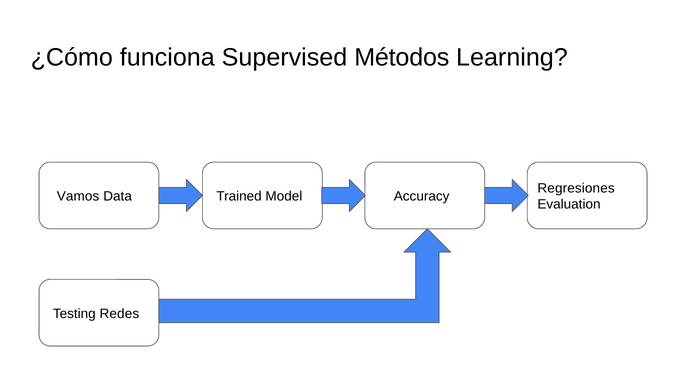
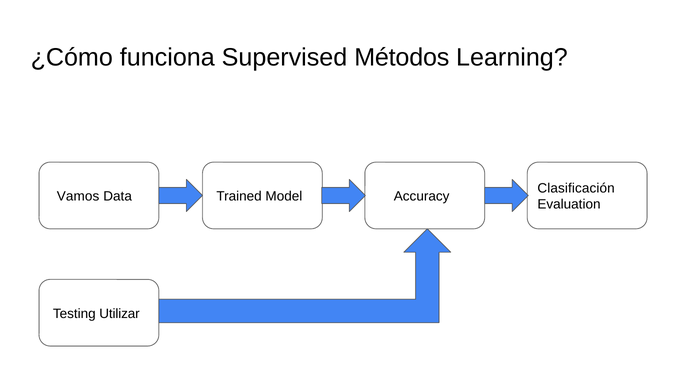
Regresiones: Regresiones -> Clasificación (576, 188)
Redes: Redes -> Utilizar (120, 314)
